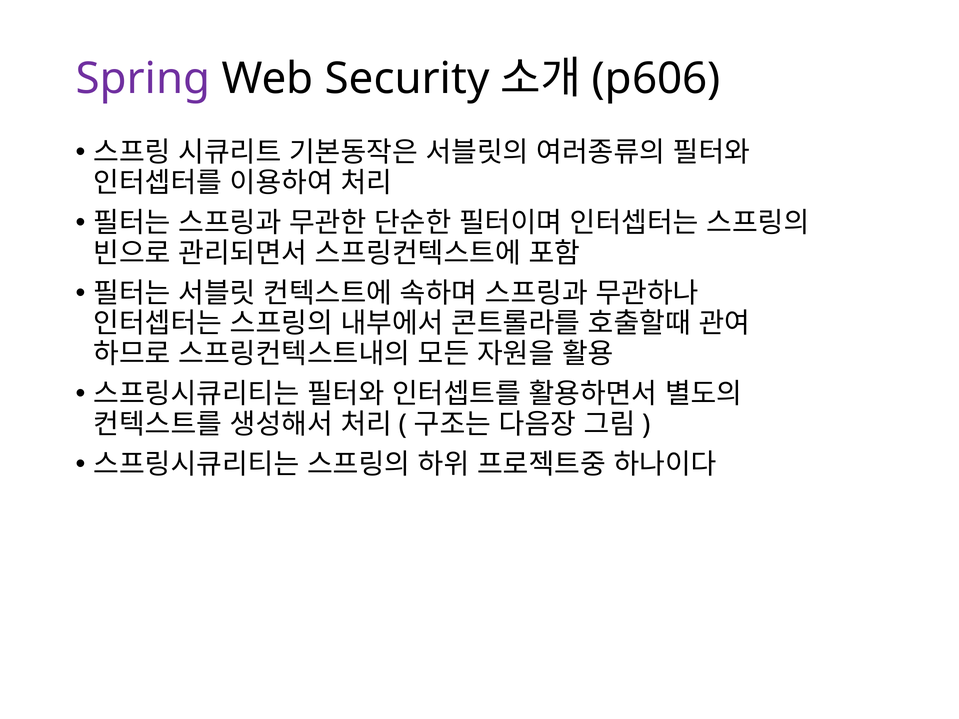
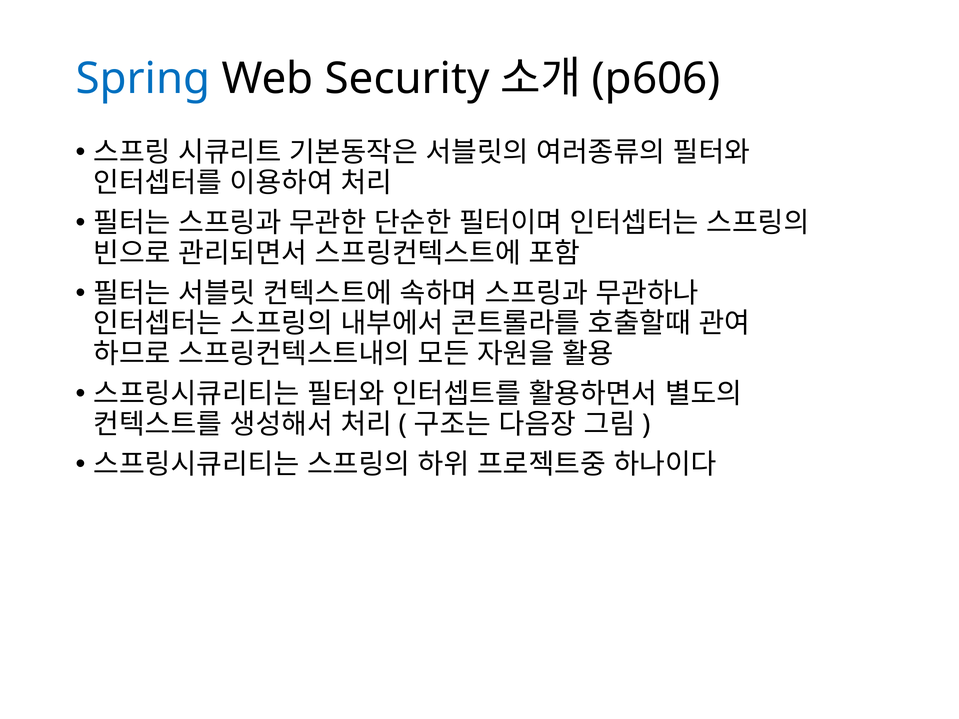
Spring colour: purple -> blue (143, 79)
